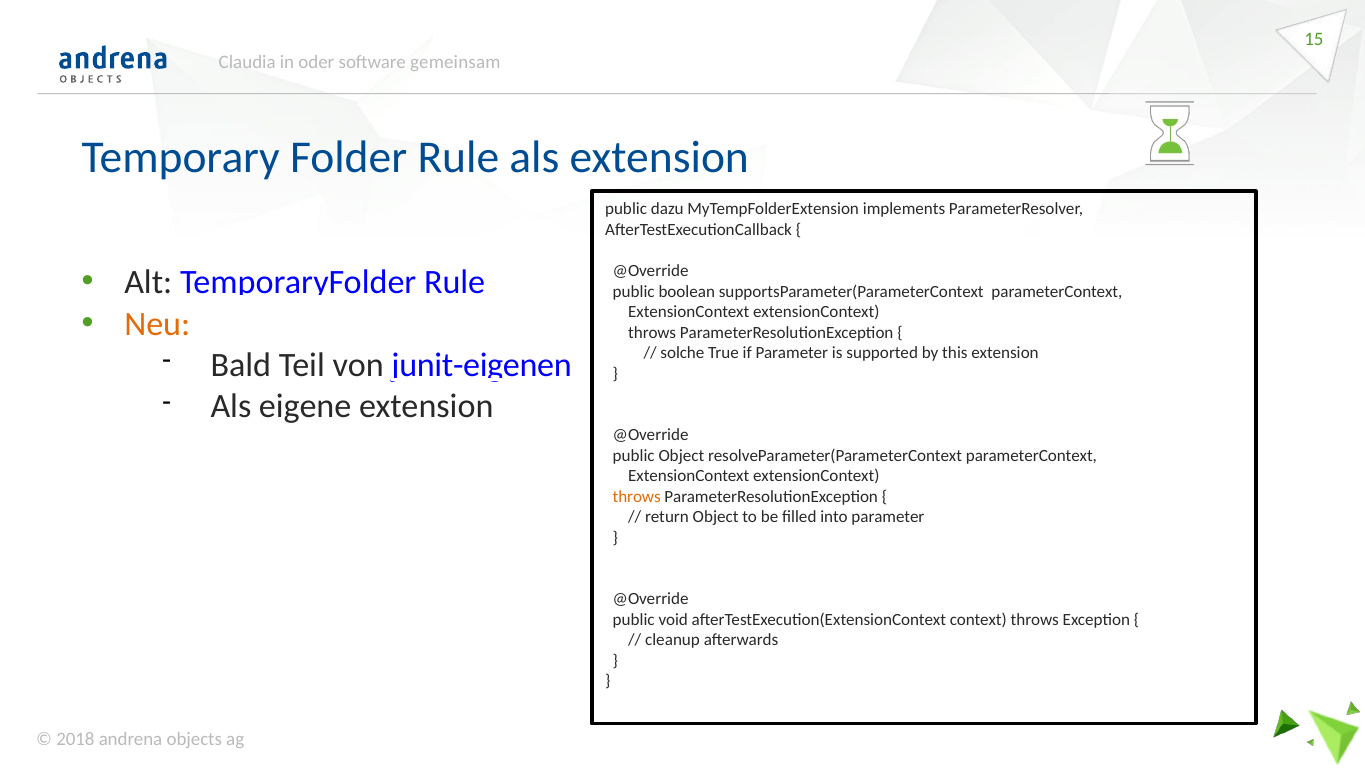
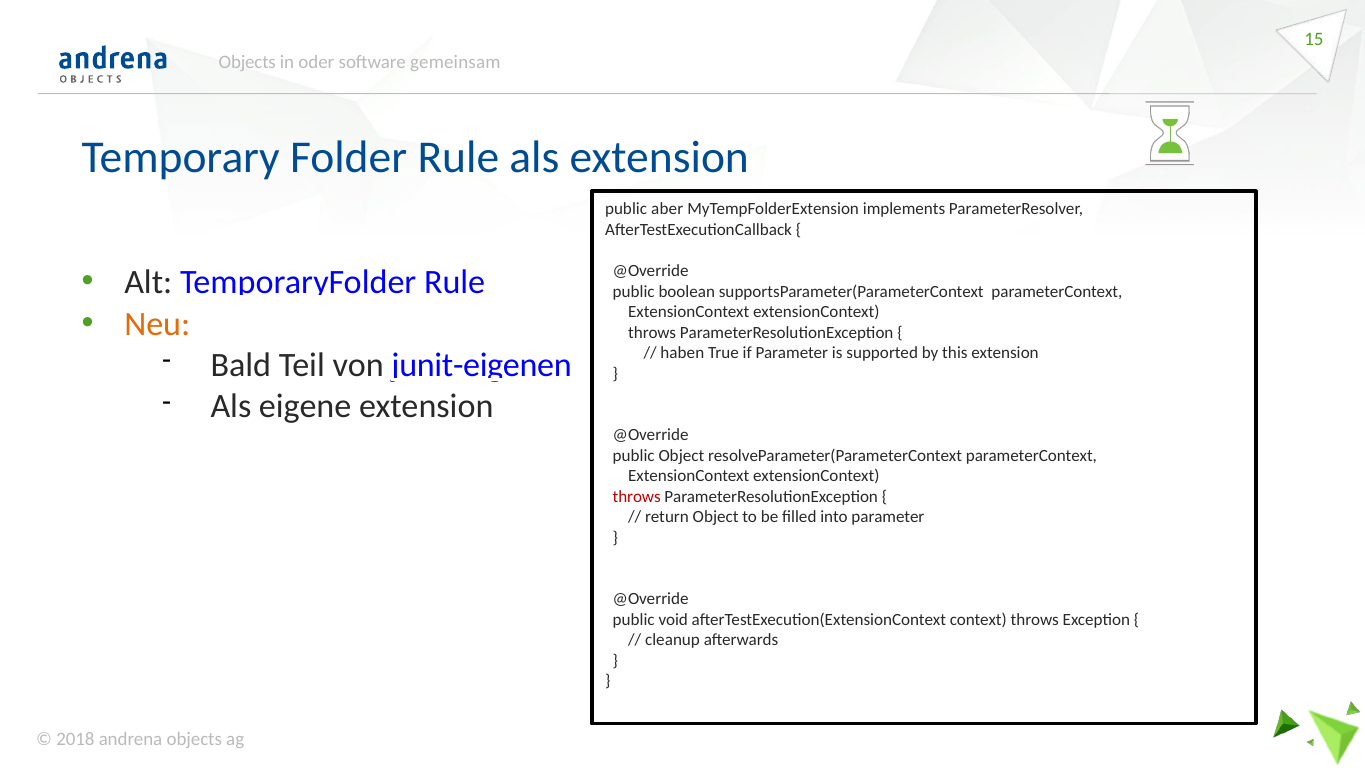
Claudia: Claudia -> Objects (247, 62)
dazu: dazu -> aber (667, 209)
solche: solche -> haben (682, 353)
throws colour: orange -> red (637, 497)
